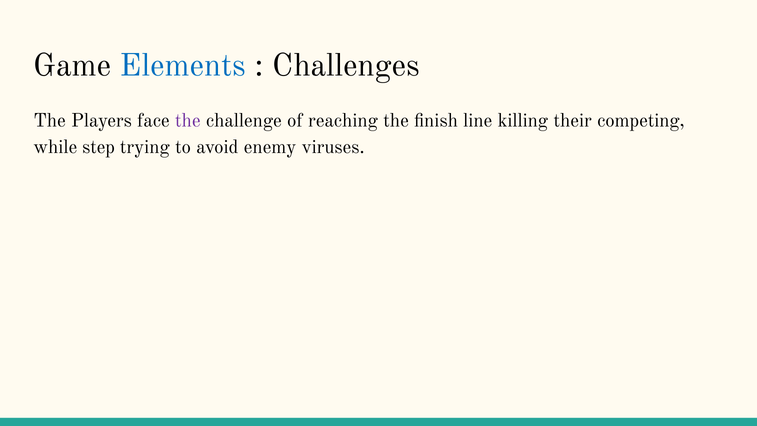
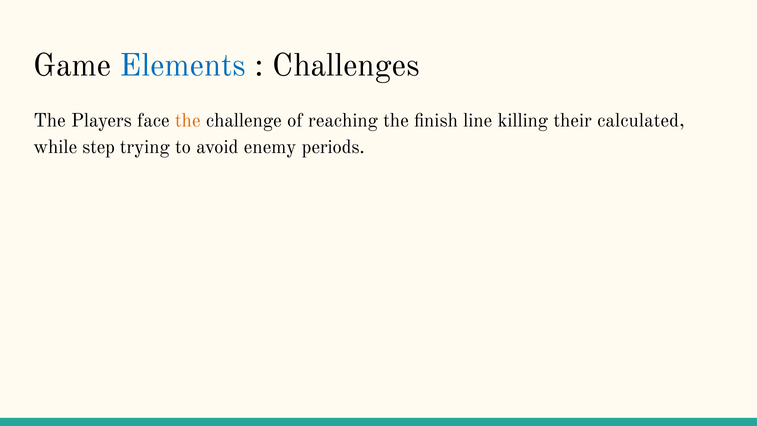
the colour: purple -> orange (188, 121)
competing: competing -> calculated (641, 121)
viruses: viruses -> periods (333, 147)
